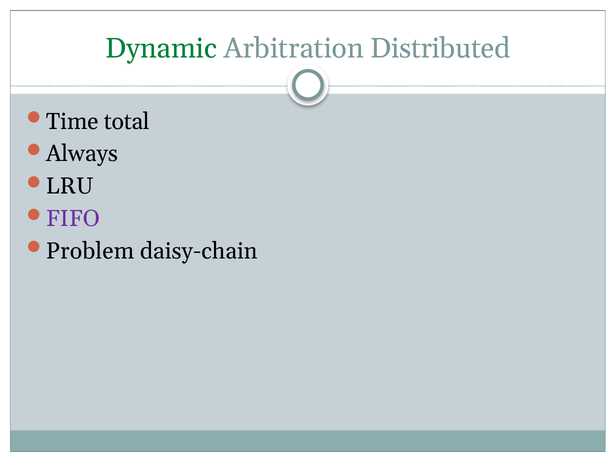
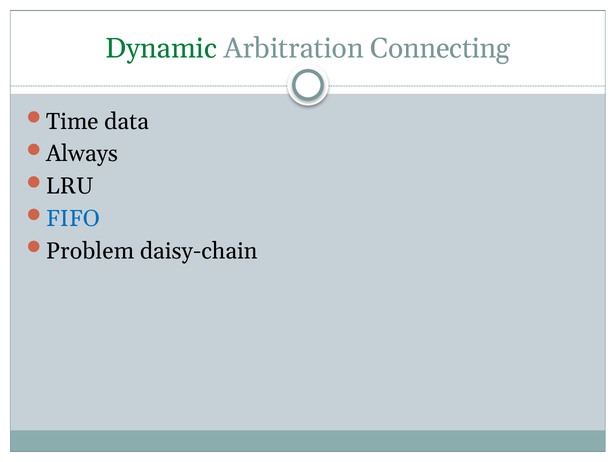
Distributed: Distributed -> Connecting (440, 49)
total: total -> data (127, 121)
FIFO colour: purple -> blue (73, 219)
